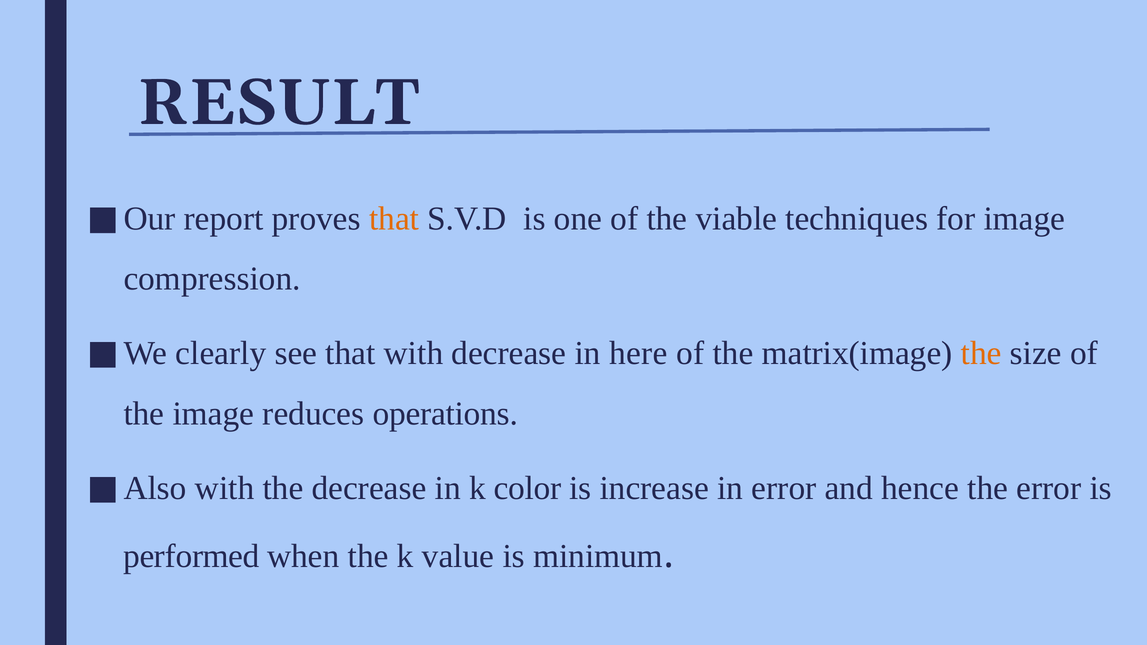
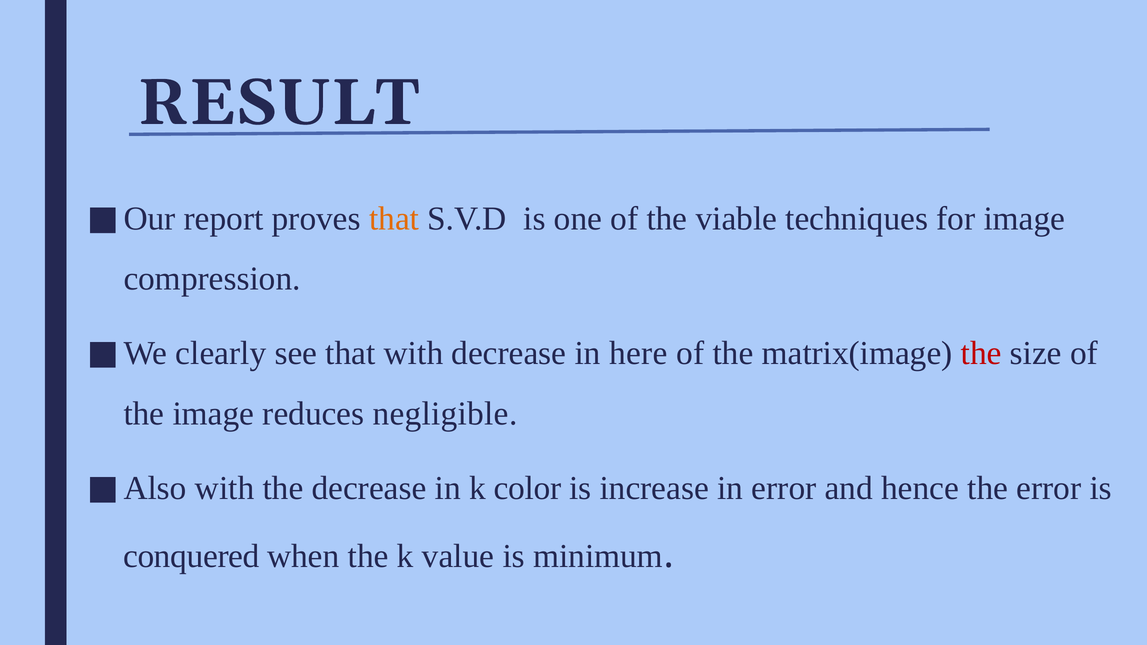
the colour: orange -> red (981, 353)
operations: operations -> negligible (445, 414)
performed: performed -> conquered (191, 556)
